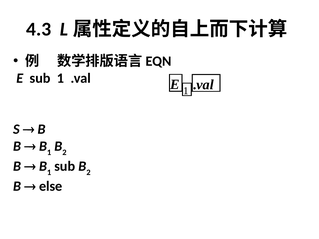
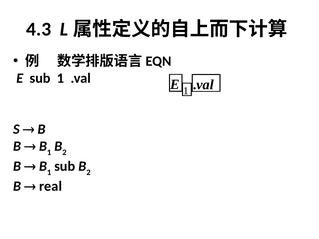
else: else -> real (51, 186)
